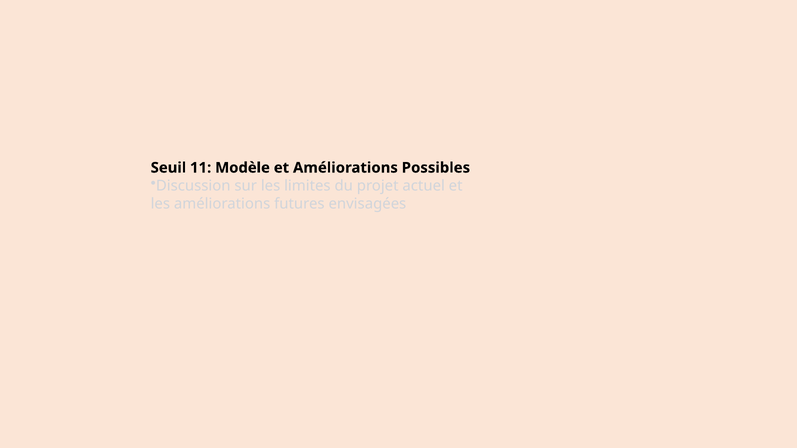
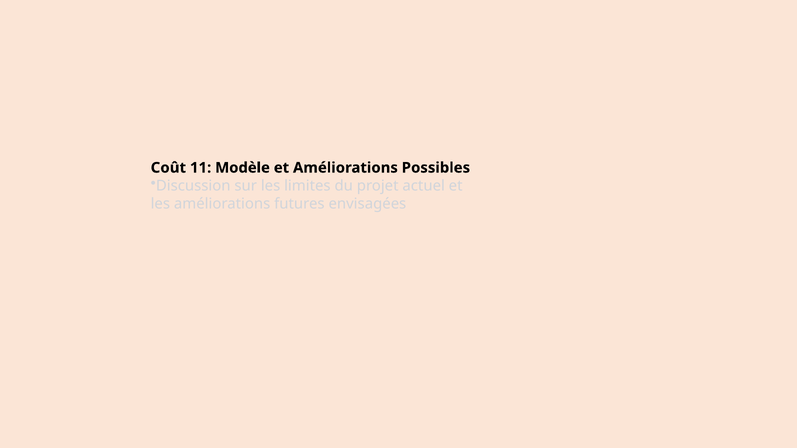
Seuil: Seuil -> Coût (168, 168)
